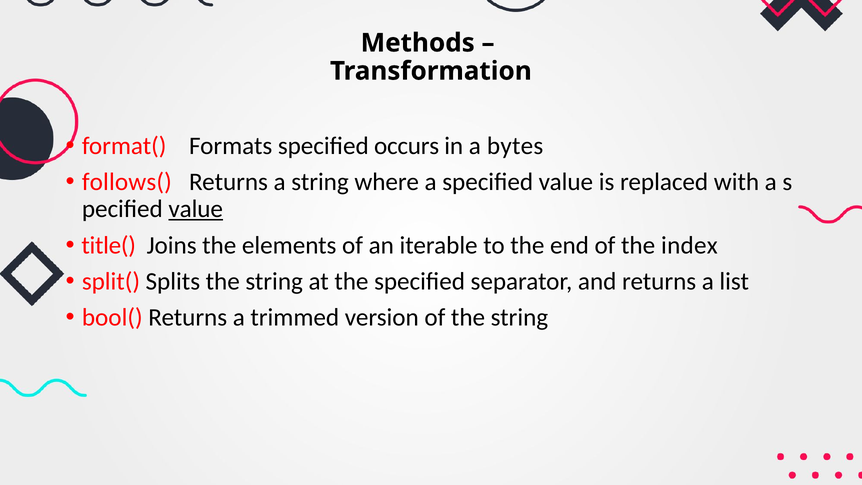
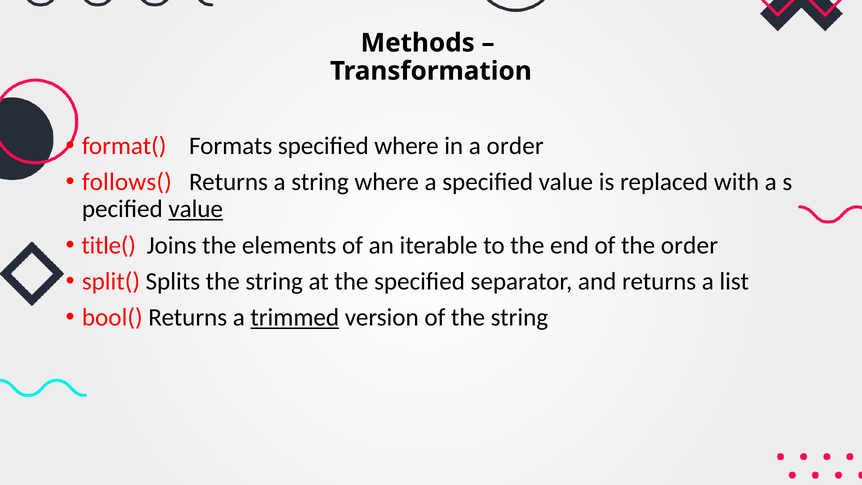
specified occurs: occurs -> where (407, 146)
a bytes: bytes -> order (515, 146)
the index: index -> order (689, 245)
trimmed underline: none -> present (295, 317)
